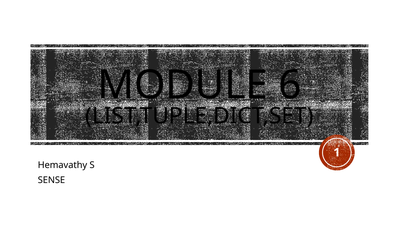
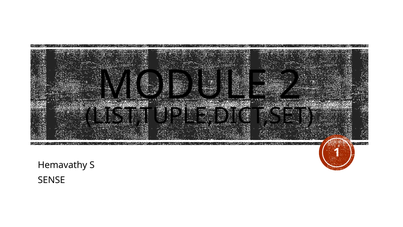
6: 6 -> 2 (290, 85)
